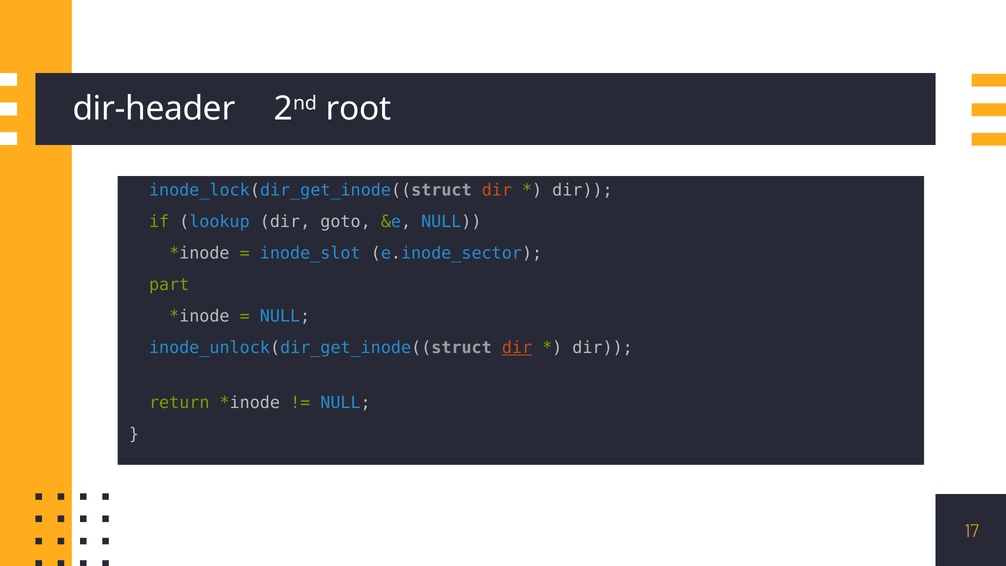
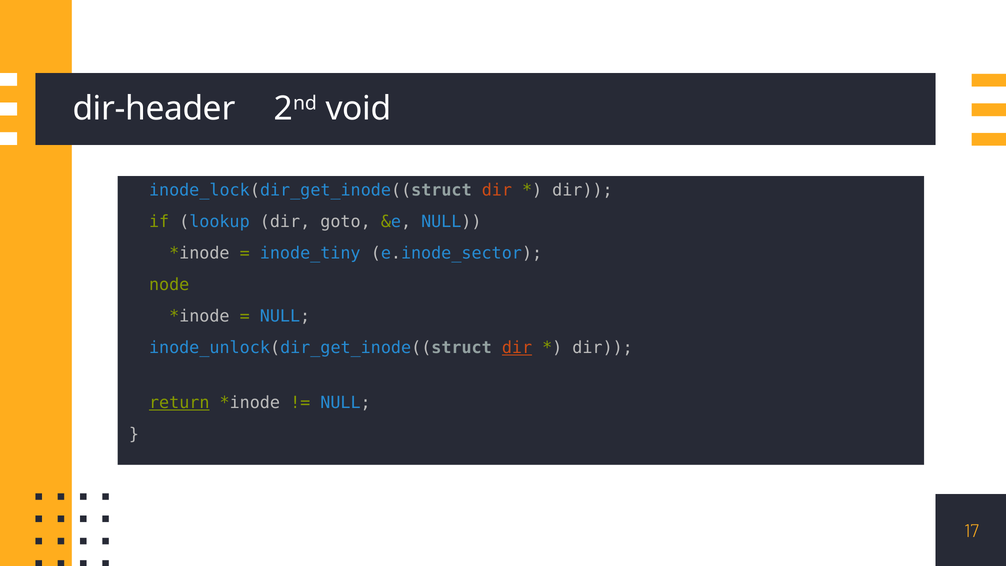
root: root -> void (359, 109)
inode_slot: inode_slot -> inode_tiny (310, 253)
part: part -> node (169, 285)
return underline: none -> present (179, 403)
